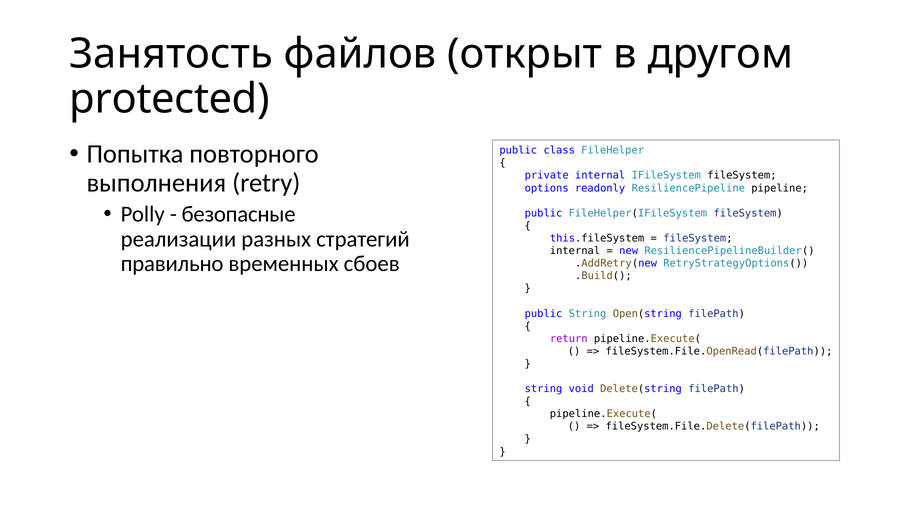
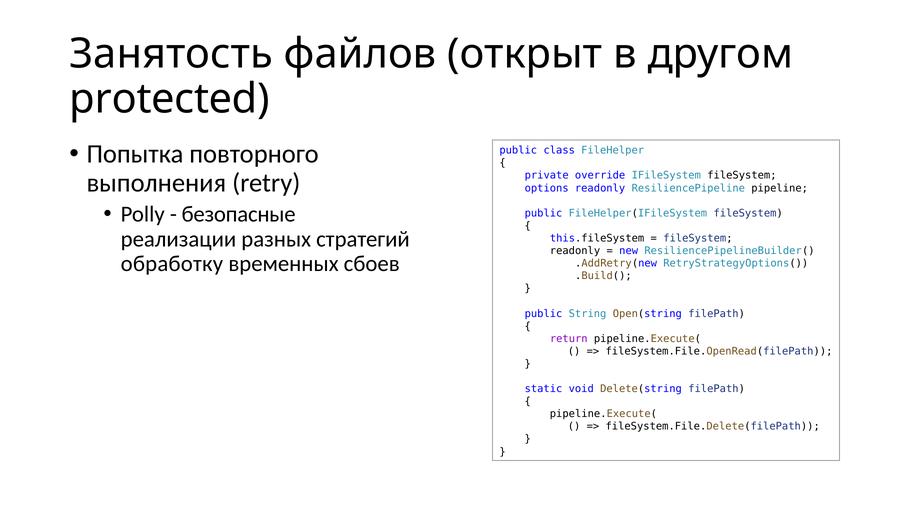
private internal: internal -> override (600, 175)
internal: internal -> readonly (575, 251)
правильно: правильно -> обработку (172, 263)
string: string -> static (543, 388)
